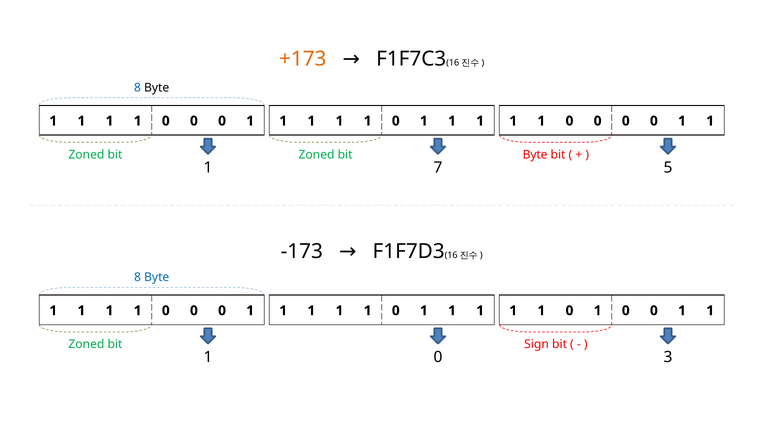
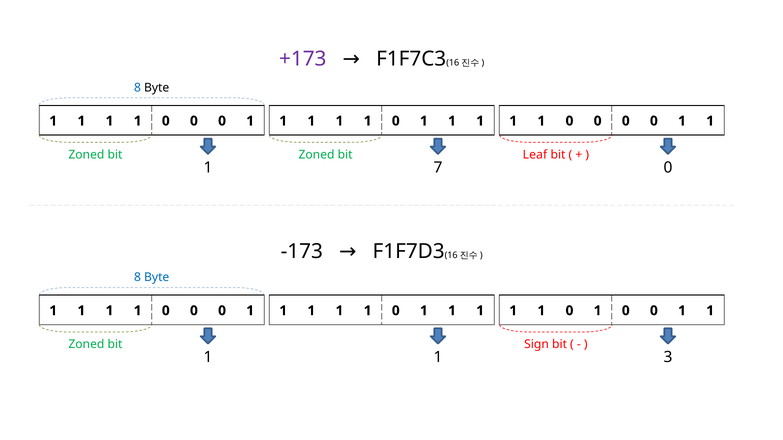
+173 colour: orange -> purple (303, 59)
bit Byte: Byte -> Leaf (535, 155)
7 5: 5 -> 0 (668, 168)
0: 0 -> 1 (438, 358)
